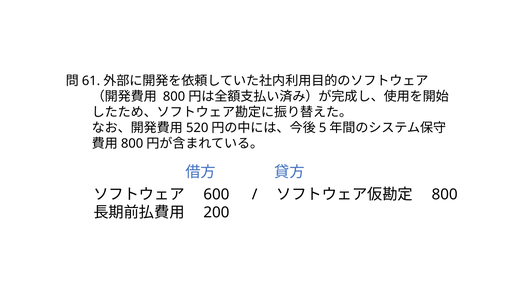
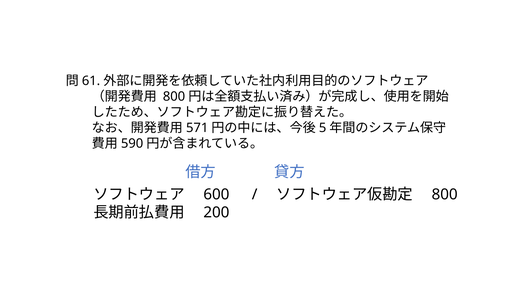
520: 520 -> 571 (197, 128)
800: 800 -> 590 (132, 143)
